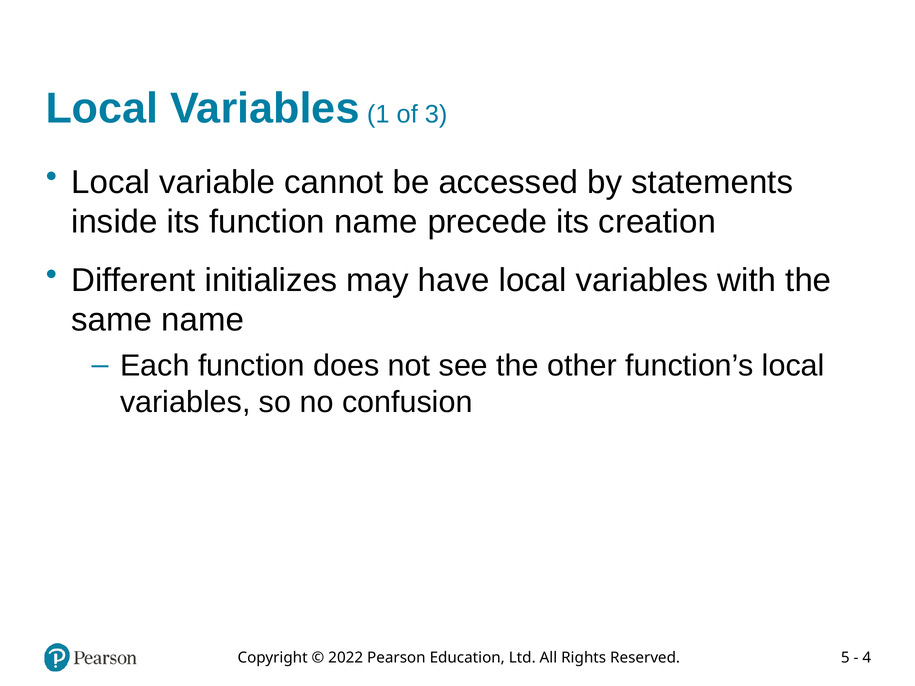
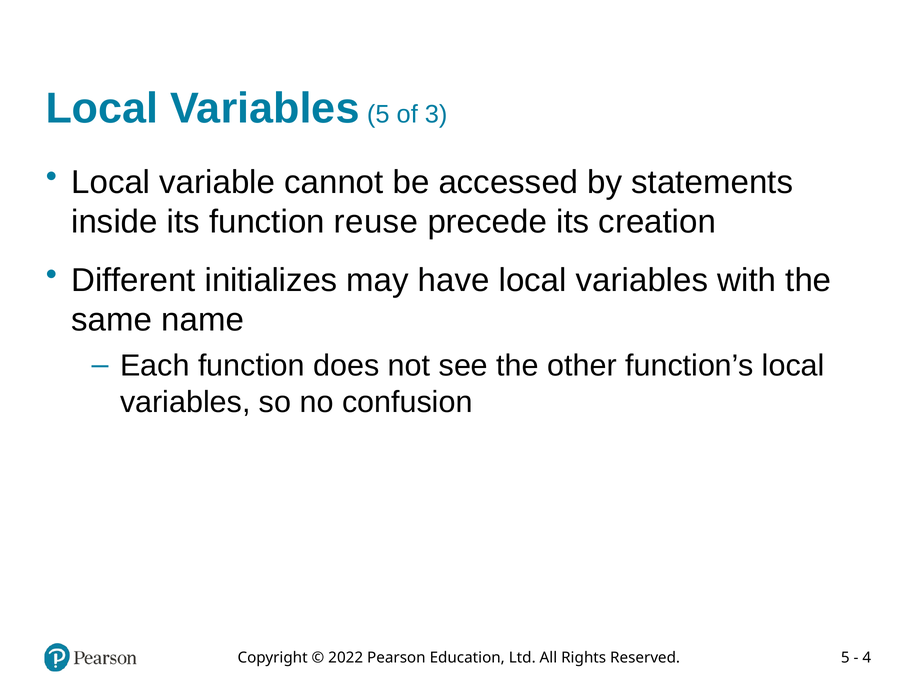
Variables 1: 1 -> 5 (378, 114)
function name: name -> reuse (376, 222)
